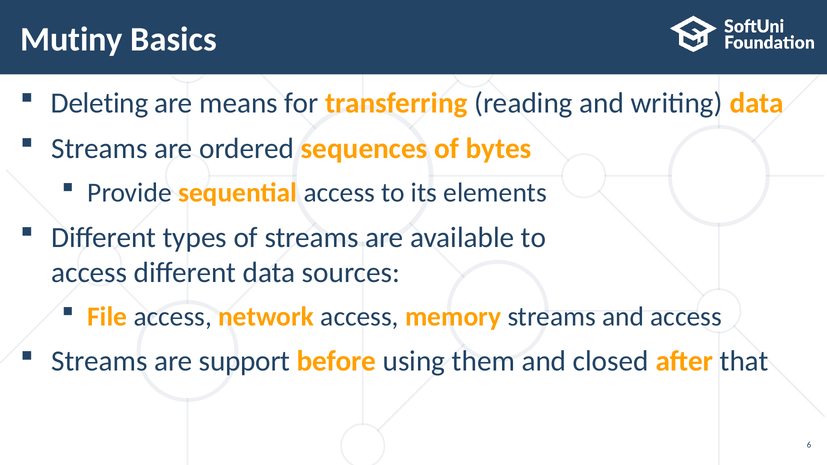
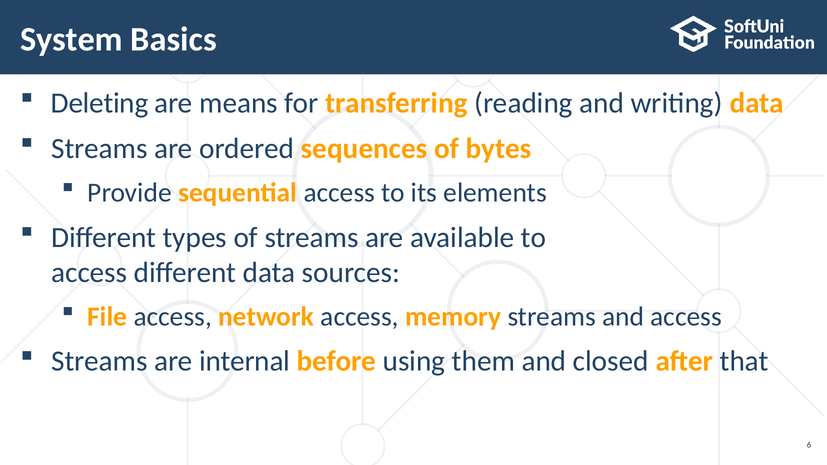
Mutiny: Mutiny -> System (71, 39)
support: support -> internal (245, 361)
